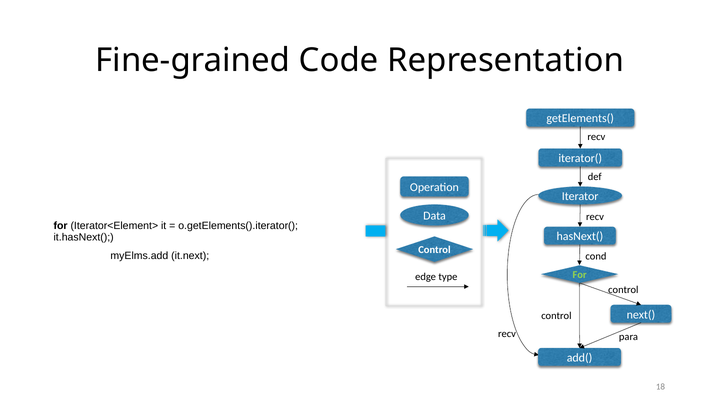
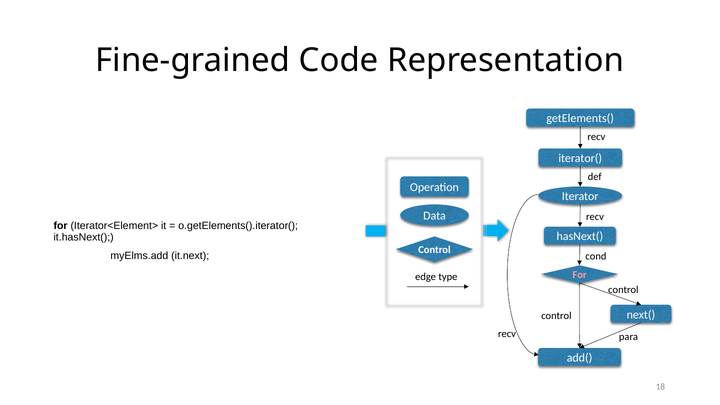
For colour: light green -> pink (580, 275)
